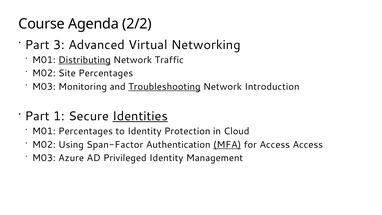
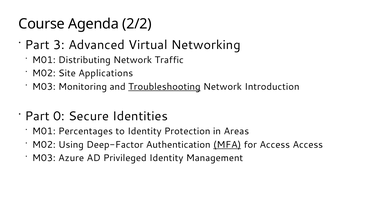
Distributing underline: present -> none (84, 60)
Site Percentages: Percentages -> Applications (106, 73)
1: 1 -> 0 (59, 116)
Identities underline: present -> none (140, 116)
Cloud: Cloud -> Areas (236, 131)
Span-Factor: Span-Factor -> Deep-Factor (115, 145)
